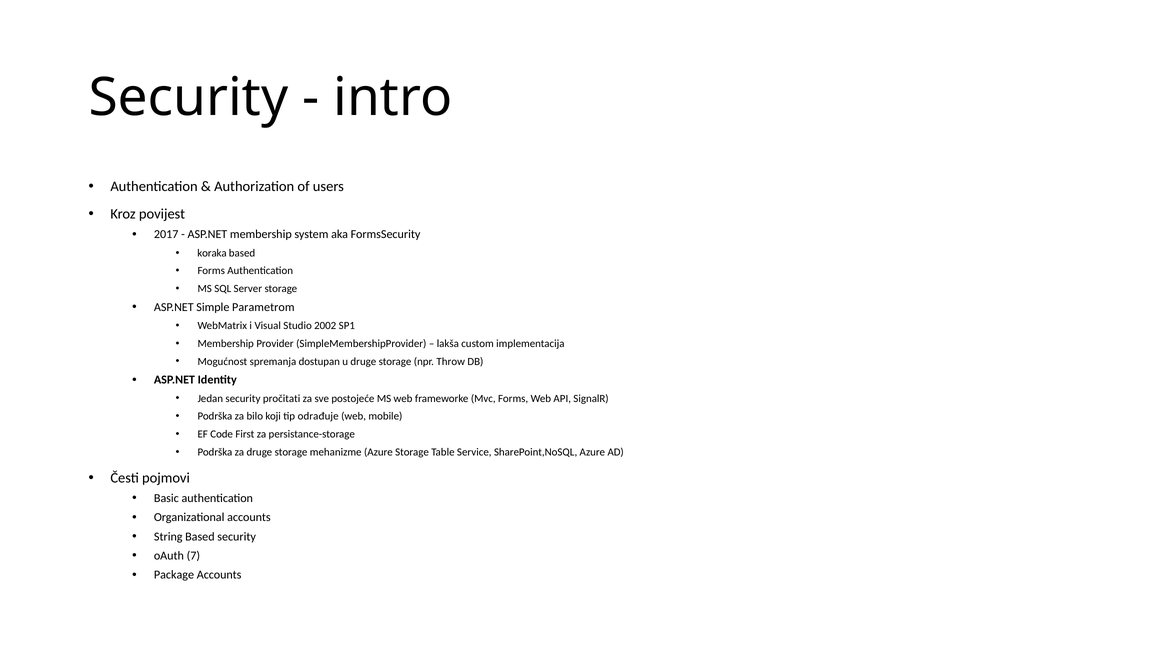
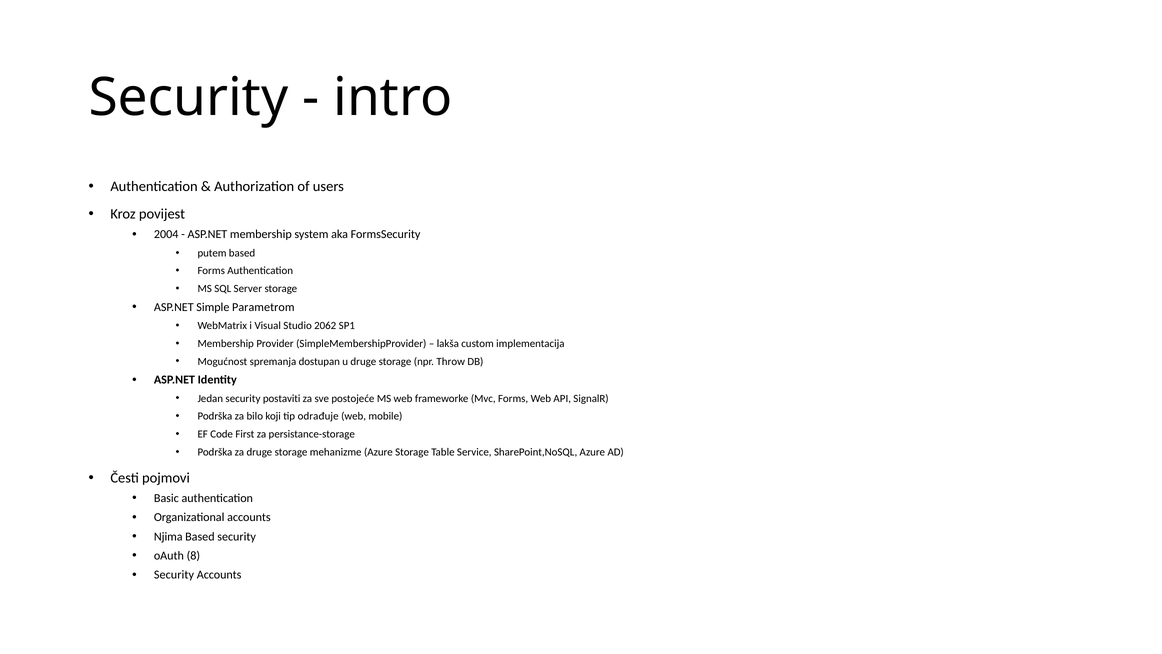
2017: 2017 -> 2004 (166, 234)
koraka: koraka -> putem (212, 253)
2002: 2002 -> 2062 (325, 326)
pročitati: pročitati -> postaviti (282, 398)
String: String -> Njima (168, 536)
7: 7 -> 8 (193, 555)
Package: Package -> Security (174, 575)
